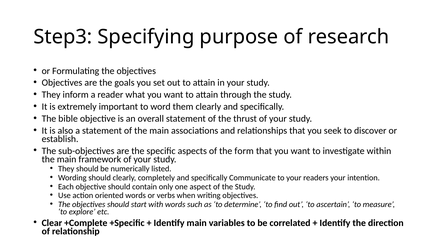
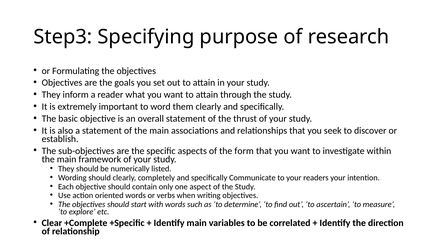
bible: bible -> basic (68, 119)
